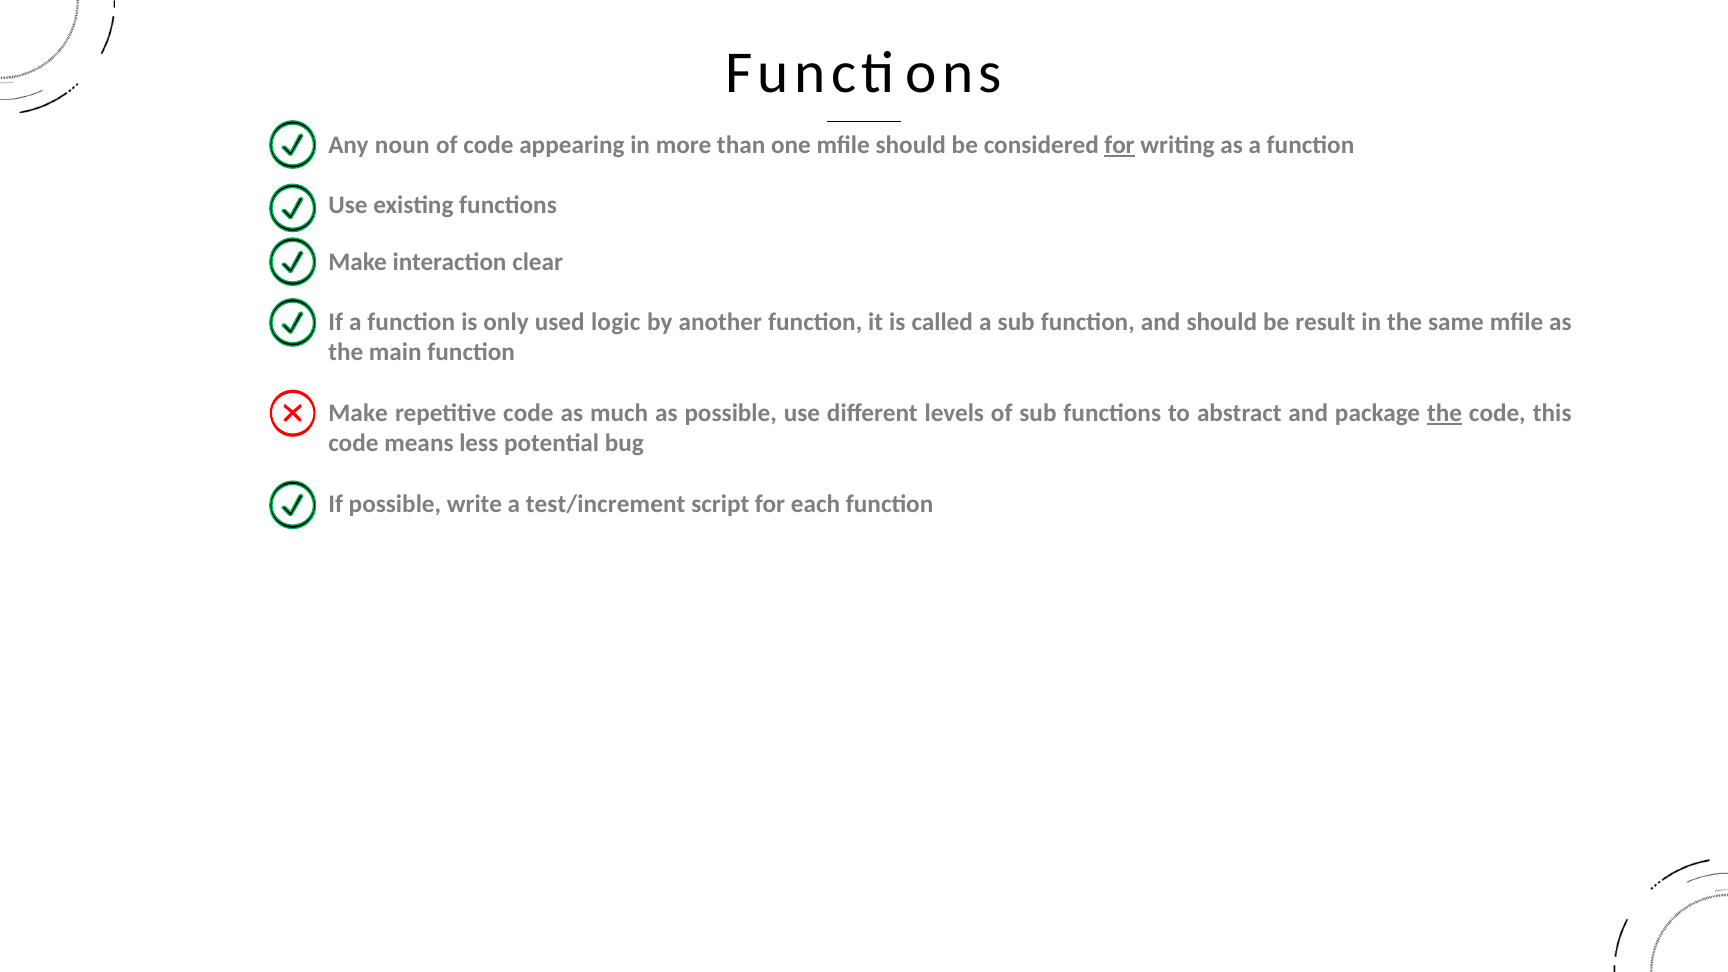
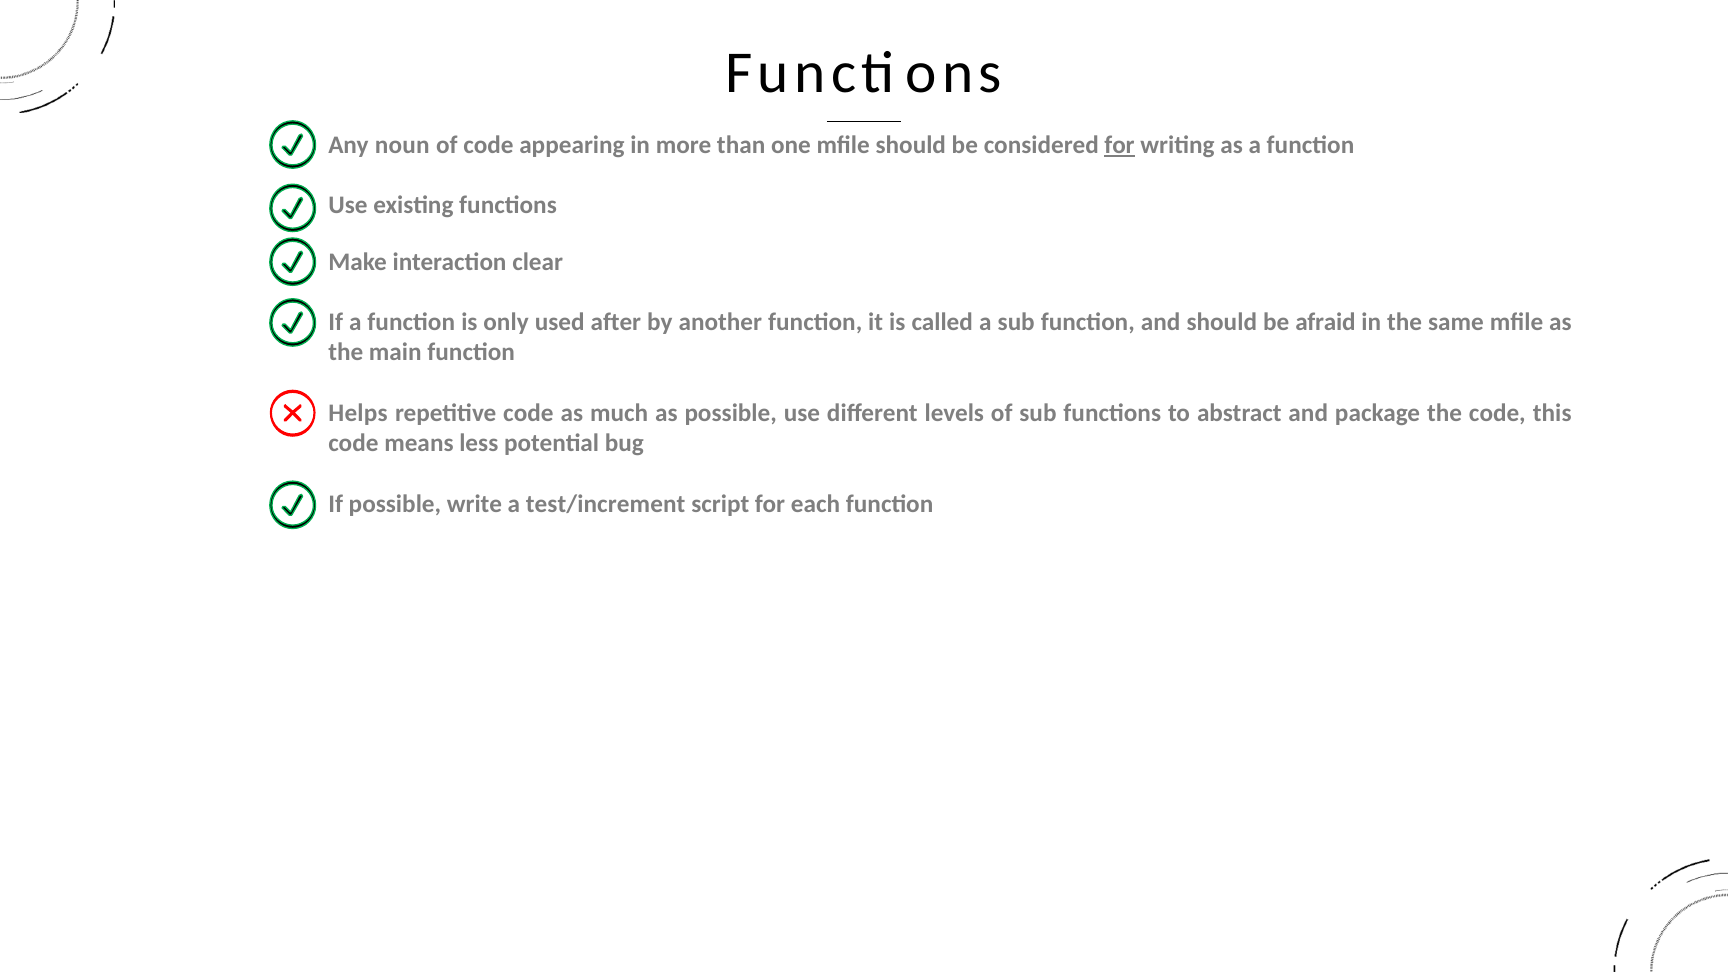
logic: logic -> after (616, 322)
result: result -> afraid (1325, 322)
Make: Make -> Helps (358, 413)
the underline: present -> none (1445, 413)
